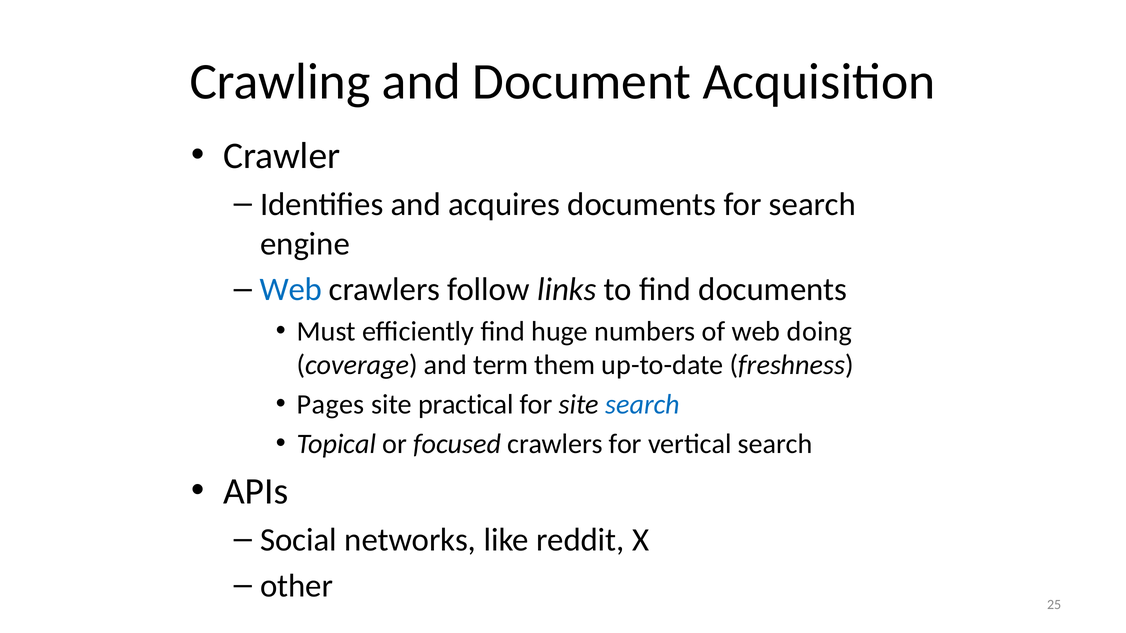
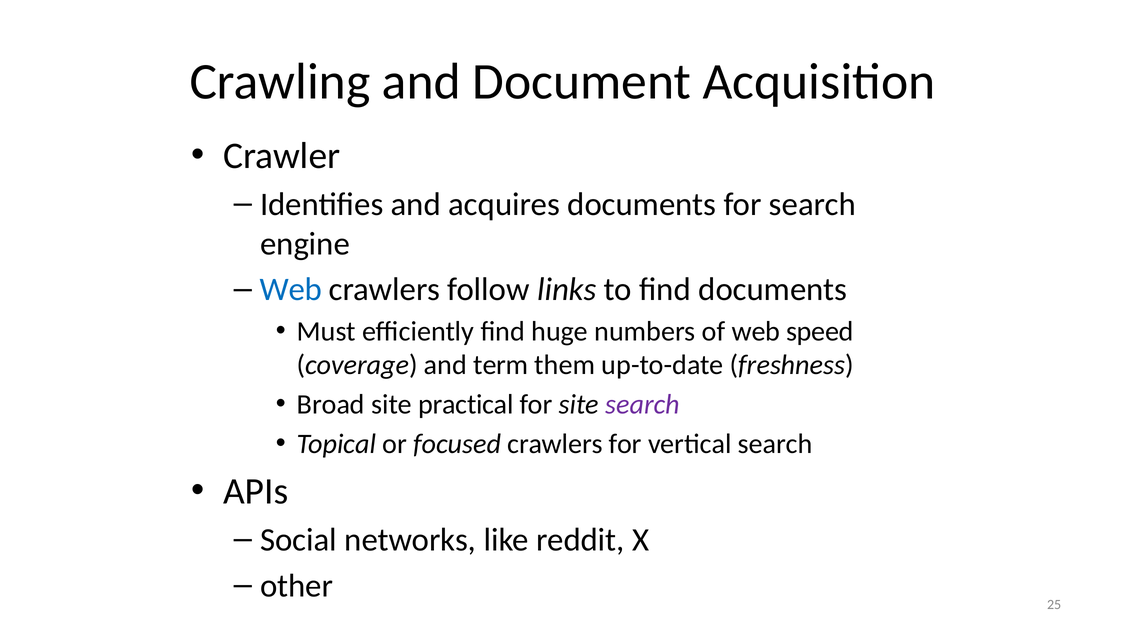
doing: doing -> speed (820, 332)
Pages: Pages -> Broad (331, 405)
search colour: blue -> purple (643, 405)
